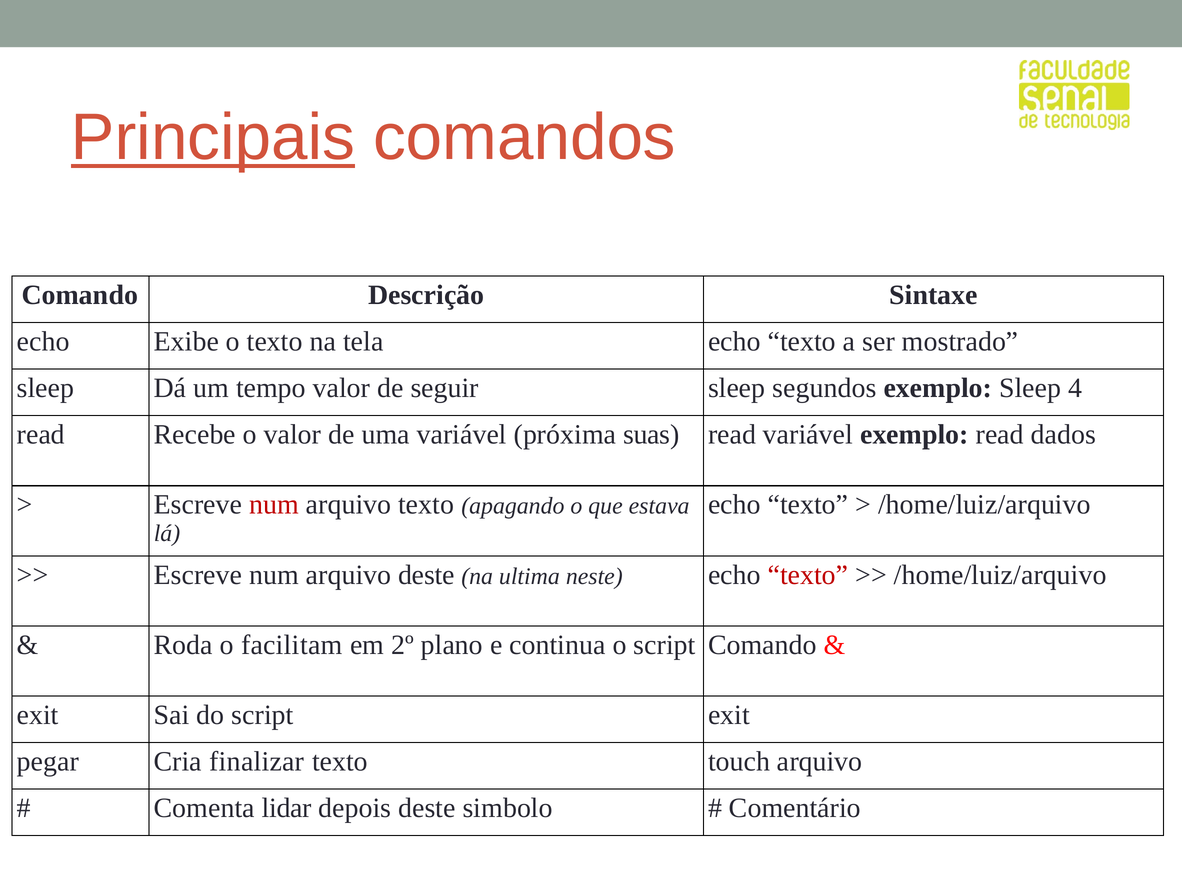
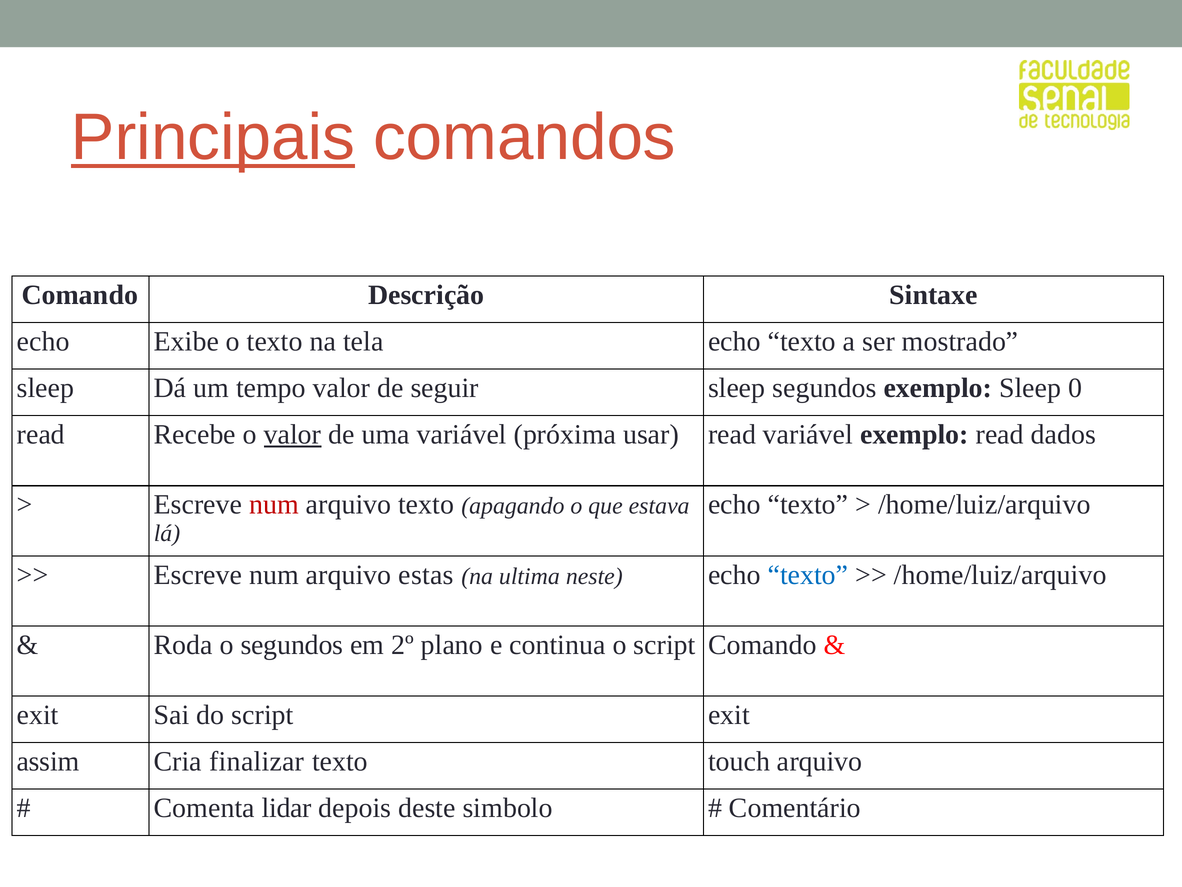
4: 4 -> 0 (1075, 388)
valor underline: none -> present (293, 434)
suas: suas -> usar (651, 434)
arquivo deste: deste -> estas (426, 574)
texto colour: red -> blue (808, 574)
o facilitam: facilitam -> segundos (292, 645)
pegar: pegar -> assim (48, 761)
